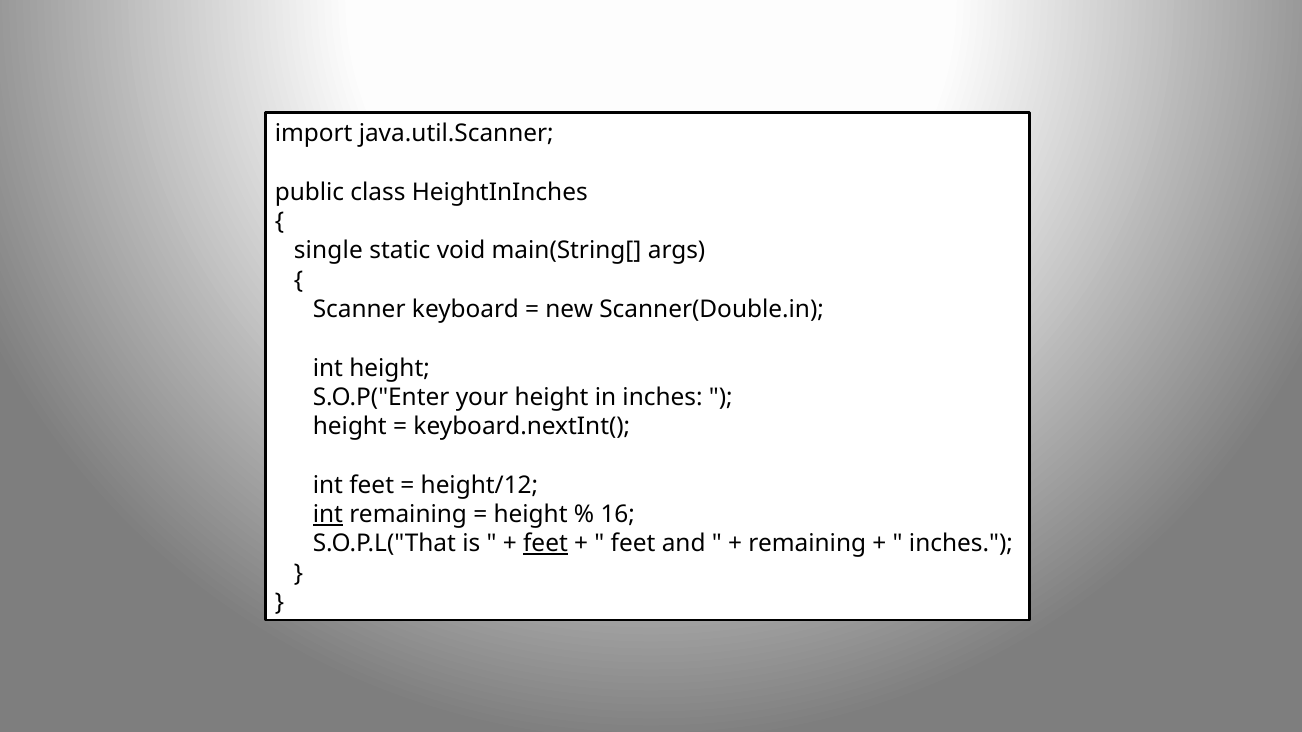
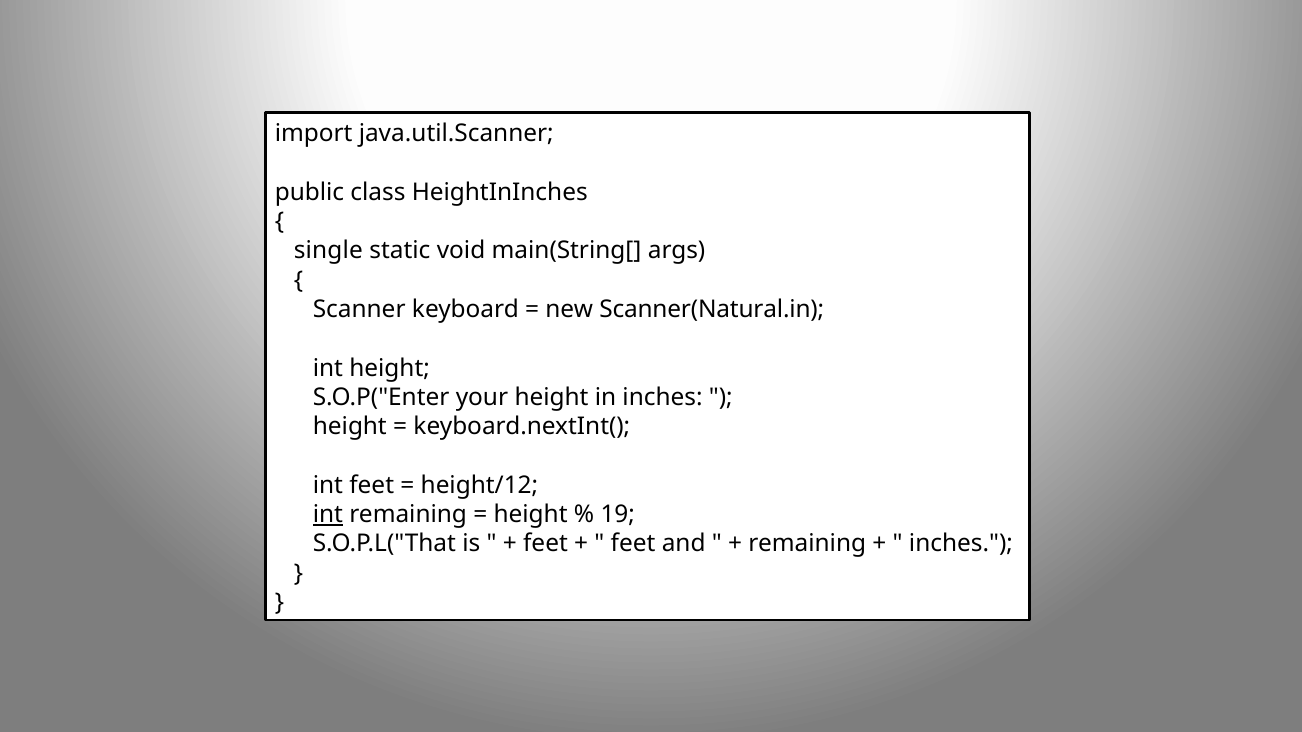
Scanner(Double.in: Scanner(Double.in -> Scanner(Natural.in (712, 310)
16: 16 -> 19 (618, 515)
feet underline: present -> none (545, 544)
